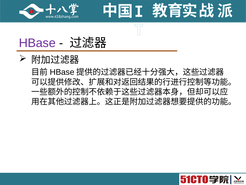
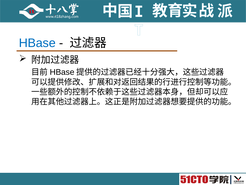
HBase colour: purple -> blue (37, 43)
